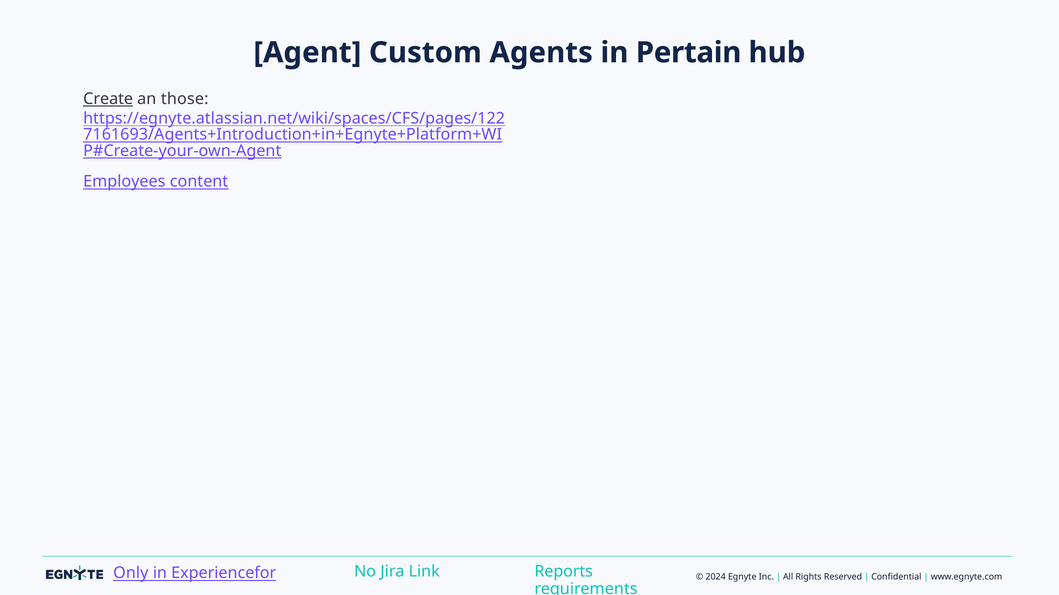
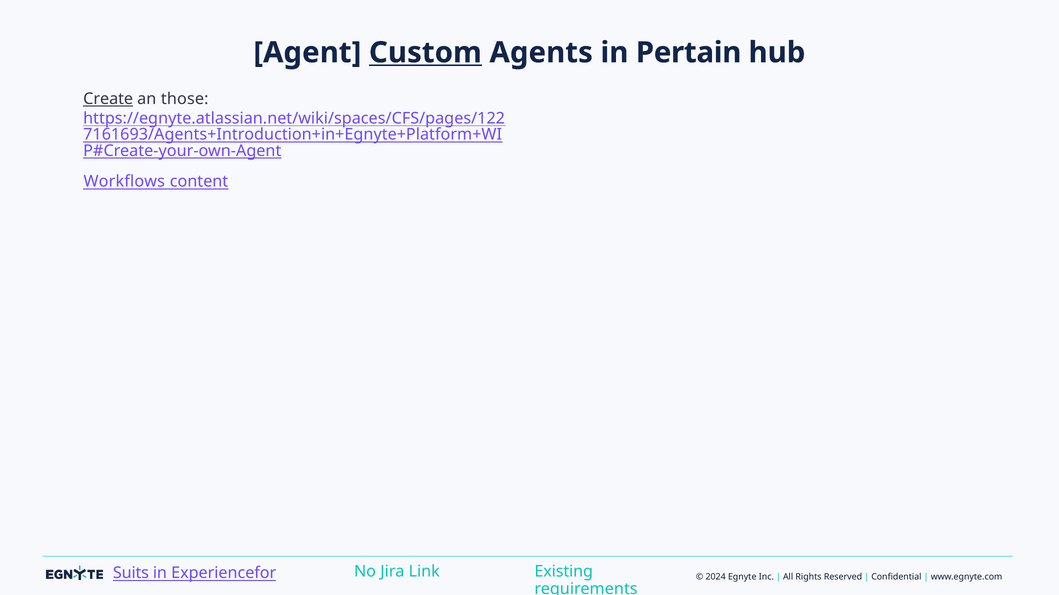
Custom underline: none -> present (425, 53)
Employees: Employees -> Workflows (124, 182)
Only: Only -> Suits (131, 574)
Reports: Reports -> Existing (564, 572)
